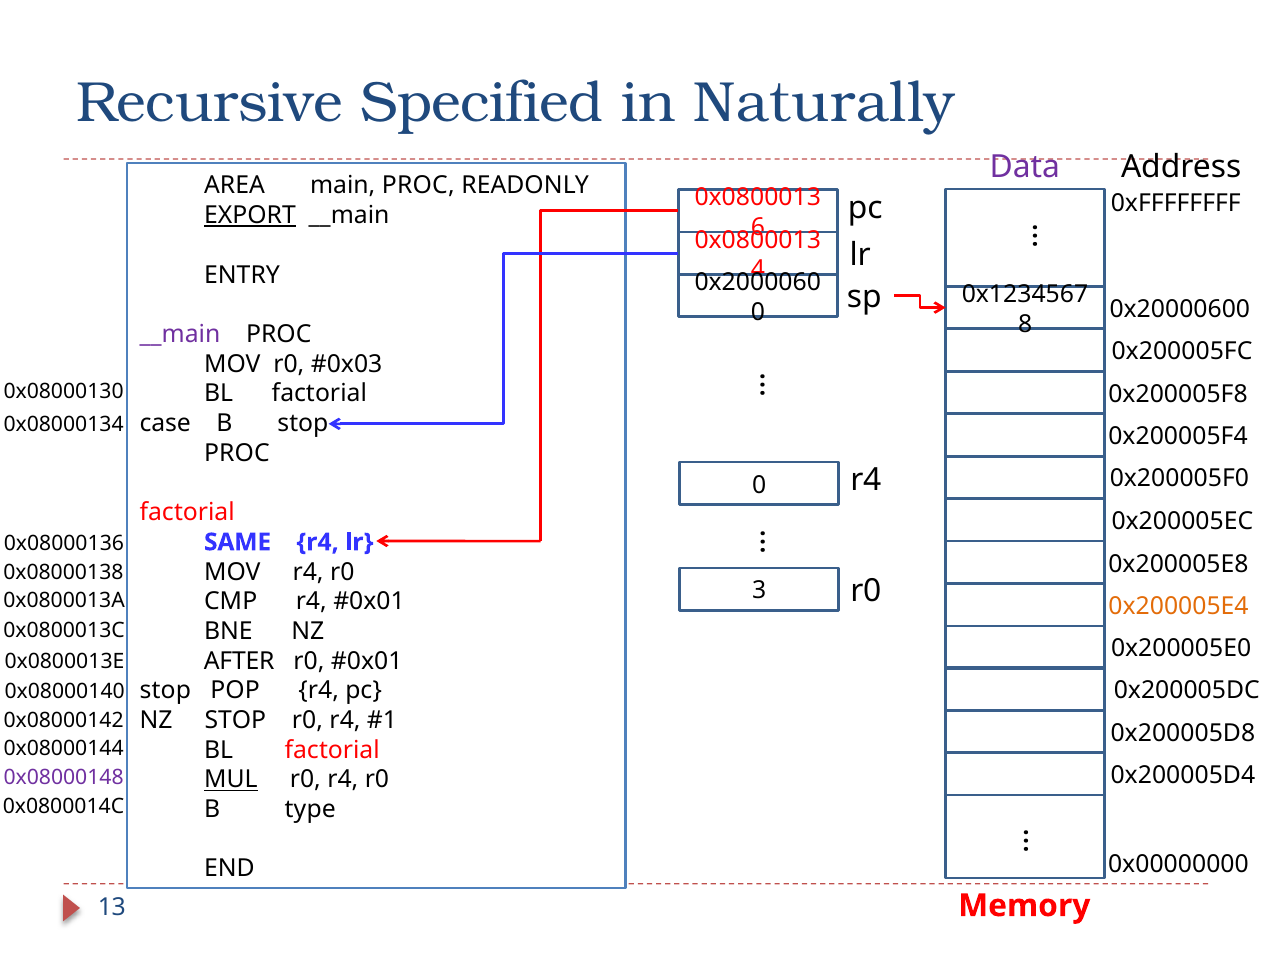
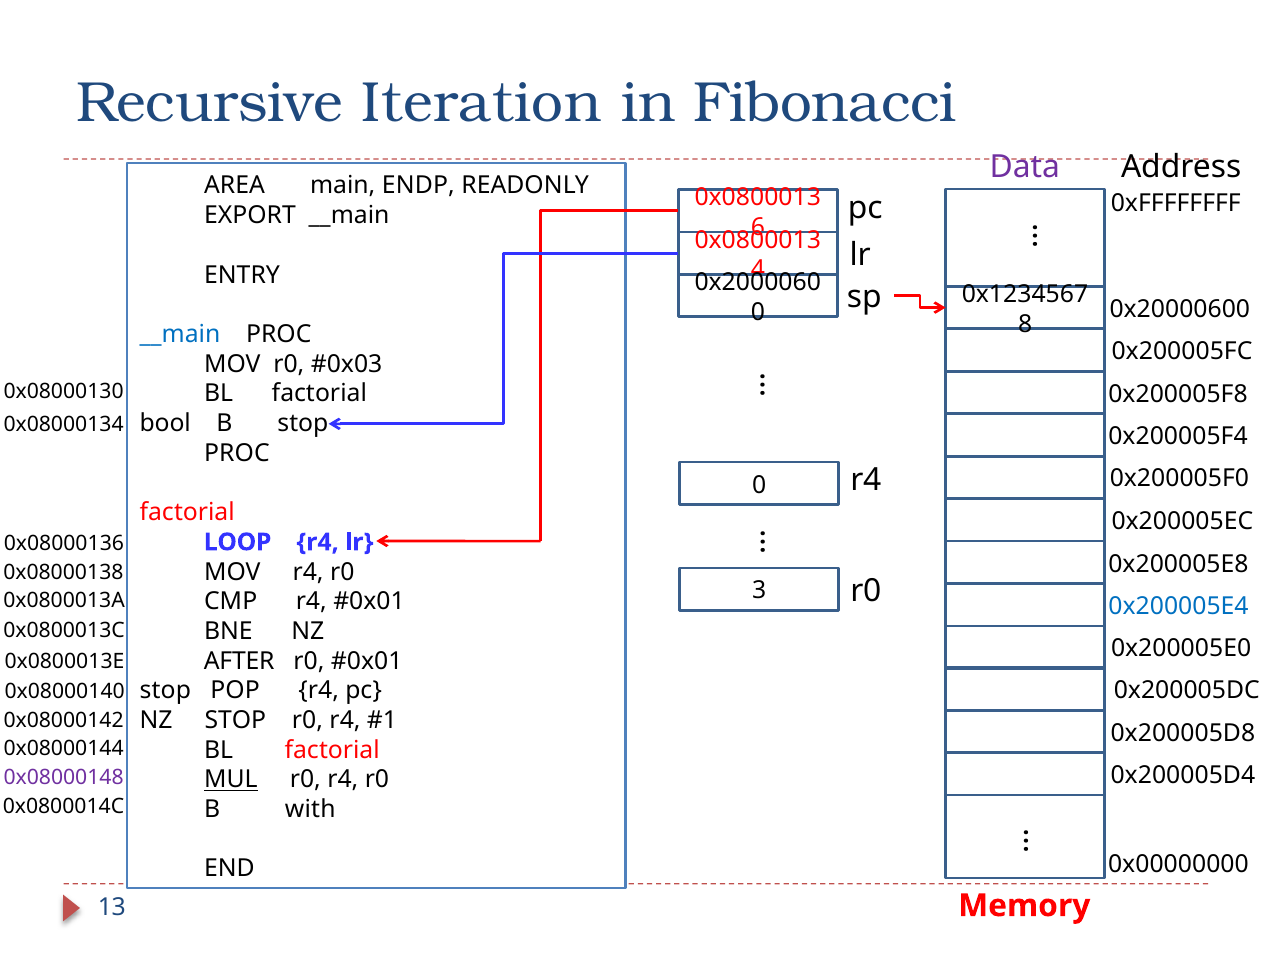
Specified: Specified -> Iteration (482, 103)
Naturally: Naturally -> Fibonacci (825, 103)
main PROC: PROC -> ENDP (418, 186)
EXPORT underline: present -> none (250, 215)
__main colour: purple -> blue (180, 334)
case: case -> bool (165, 423)
SAME: SAME -> LOOP (238, 542)
0x200005E4 colour: orange -> blue (1179, 606)
type: type -> with (310, 809)
